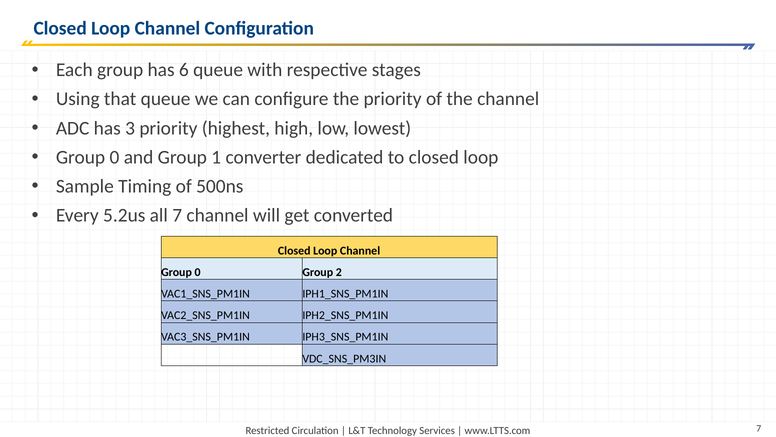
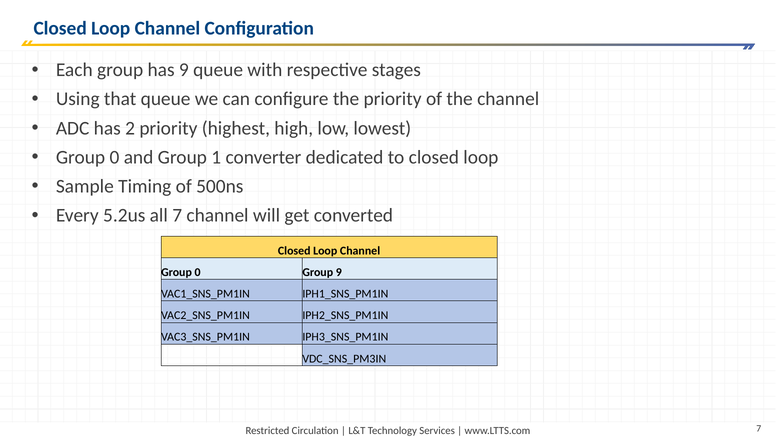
has 6: 6 -> 9 (184, 70)
3: 3 -> 2 (130, 128)
Group 2: 2 -> 9 (339, 272)
